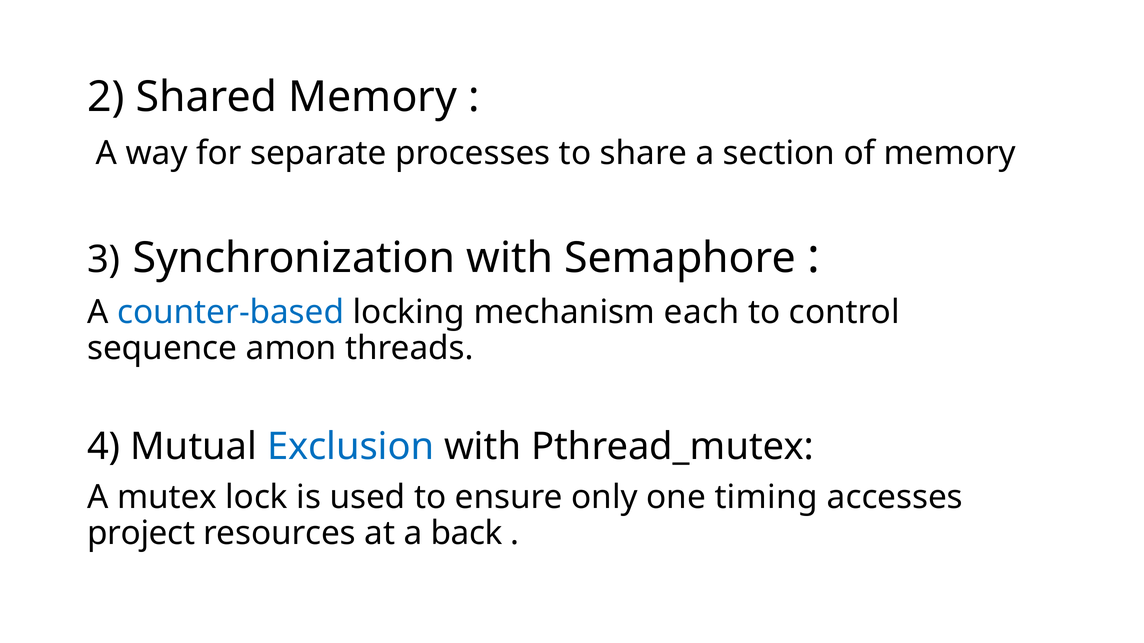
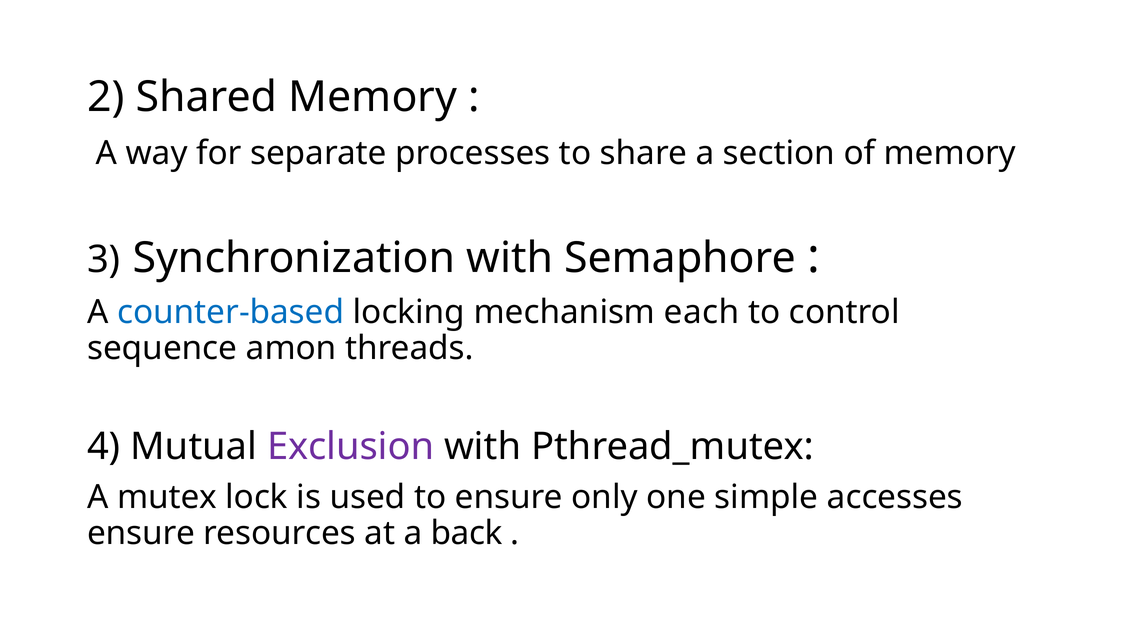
Exclusion colour: blue -> purple (351, 447)
timing: timing -> simple (766, 498)
project: project -> ensure (141, 534)
